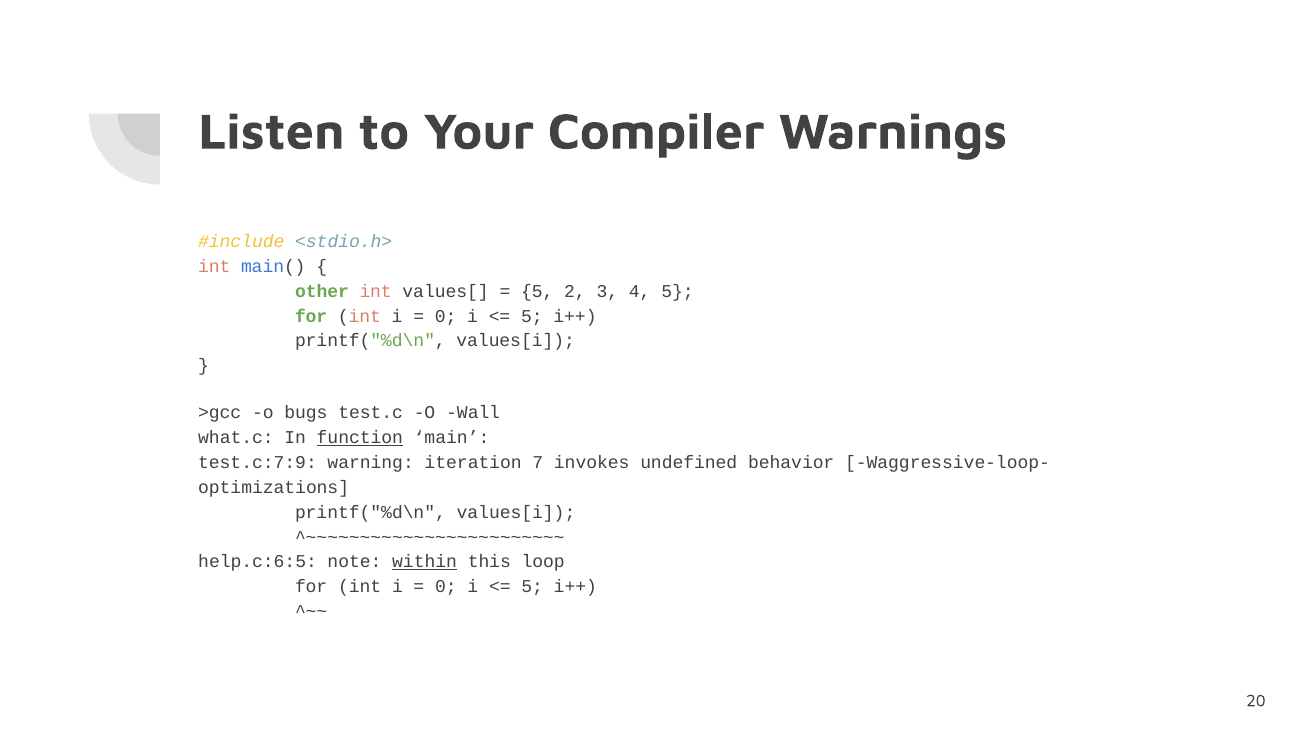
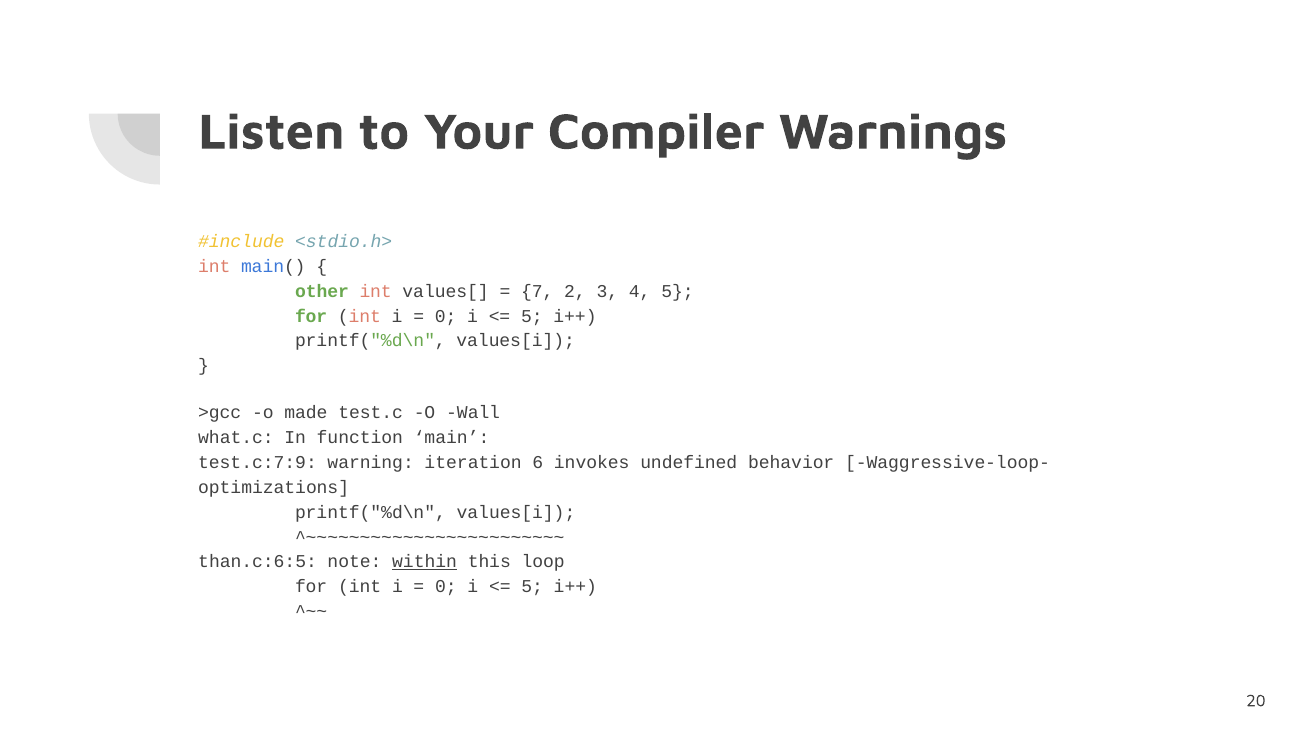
5: 5 -> 7 (537, 291)
bugs: bugs -> made (306, 412)
function underline: present -> none (360, 437)
7: 7 -> 6 (538, 462)
help.c:6:5: help.c:6:5 -> than.c:6:5 (258, 562)
